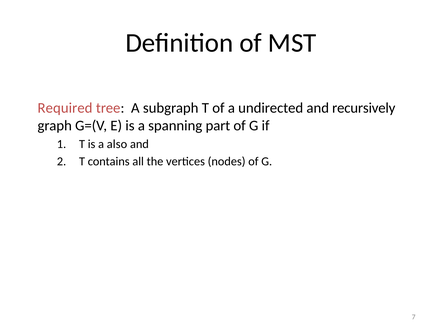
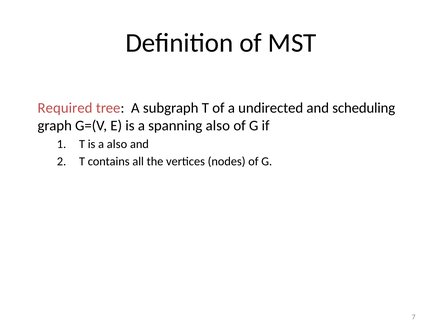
recursively: recursively -> scheduling (364, 108)
spanning part: part -> also (218, 126)
